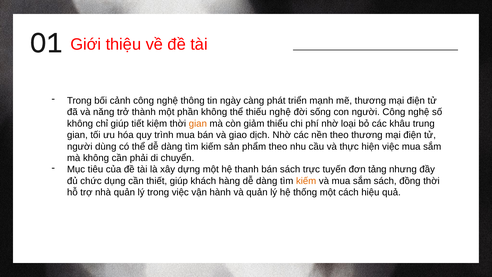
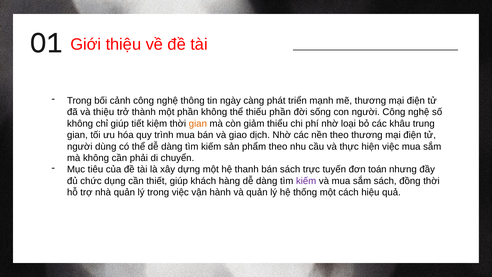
và năng: năng -> thiệu (104, 112)
thiếu nghệ: nghệ -> phần (280, 112)
tảng: tảng -> toán (377, 169)
kiếm colour: orange -> purple (306, 181)
